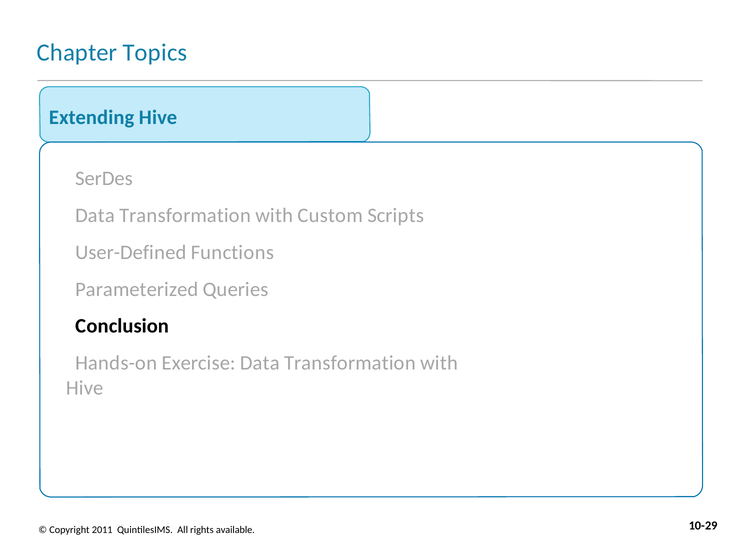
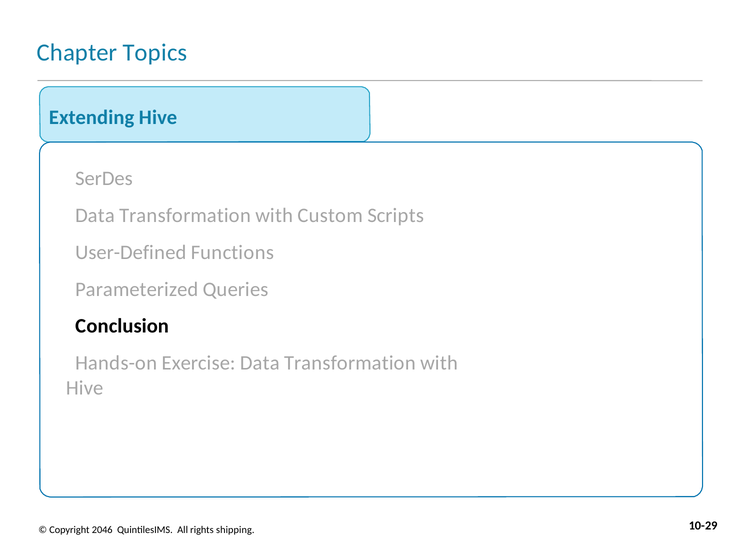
2011: 2011 -> 2046 (102, 530)
available: available -> shipping (235, 530)
